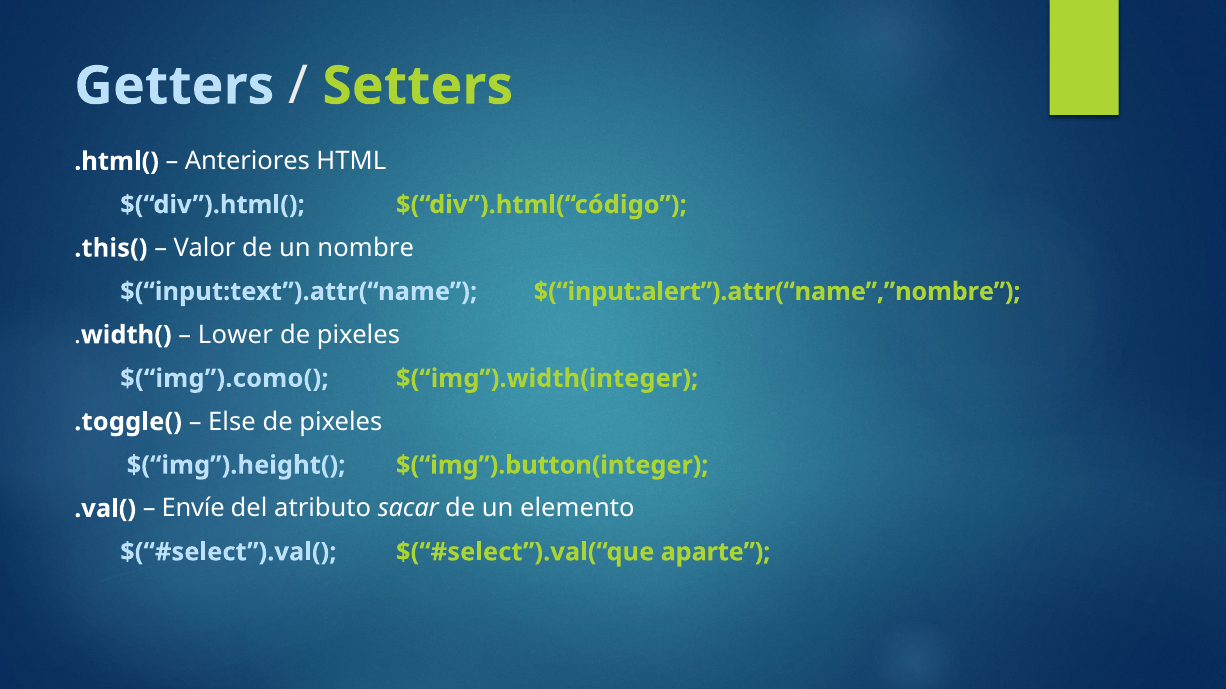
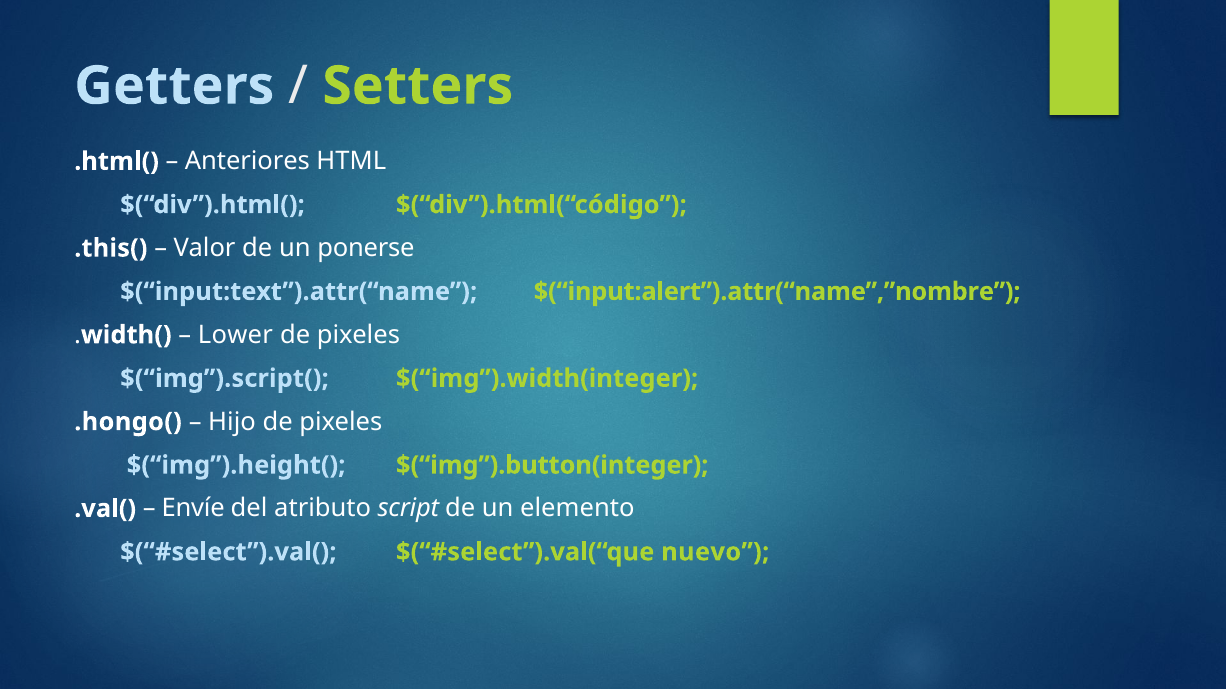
nombre: nombre -> ponerse (366, 248)
$(“img”).como(: $(“img”).como( -> $(“img”).script( (224, 379)
.toggle(: .toggle( -> .hongo( (128, 422)
Else: Else -> Hijo (232, 422)
sacar: sacar -> script (408, 509)
aparte: aparte -> nuevo (715, 552)
